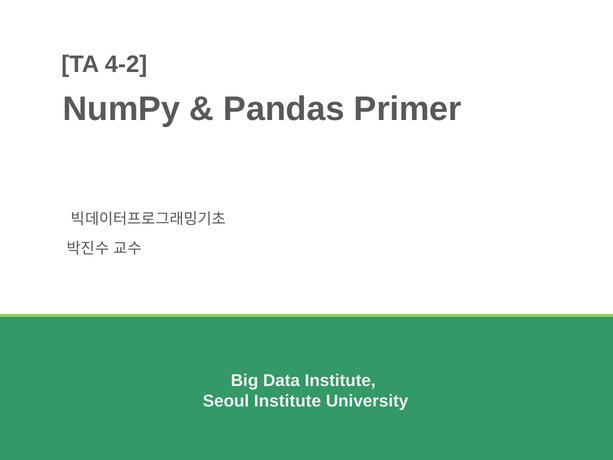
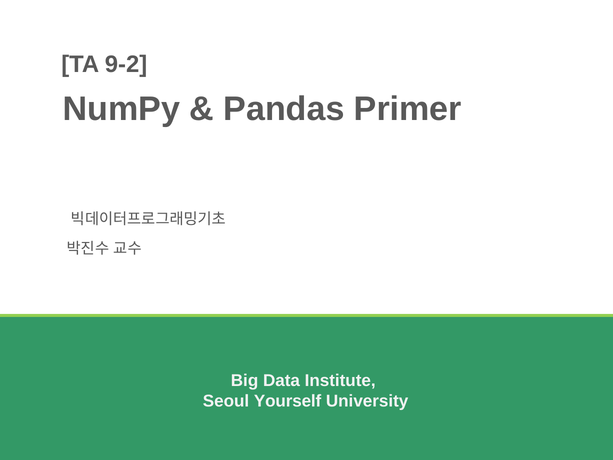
4-2: 4-2 -> 9-2 (126, 64)
Seoul Institute: Institute -> Yourself (288, 401)
